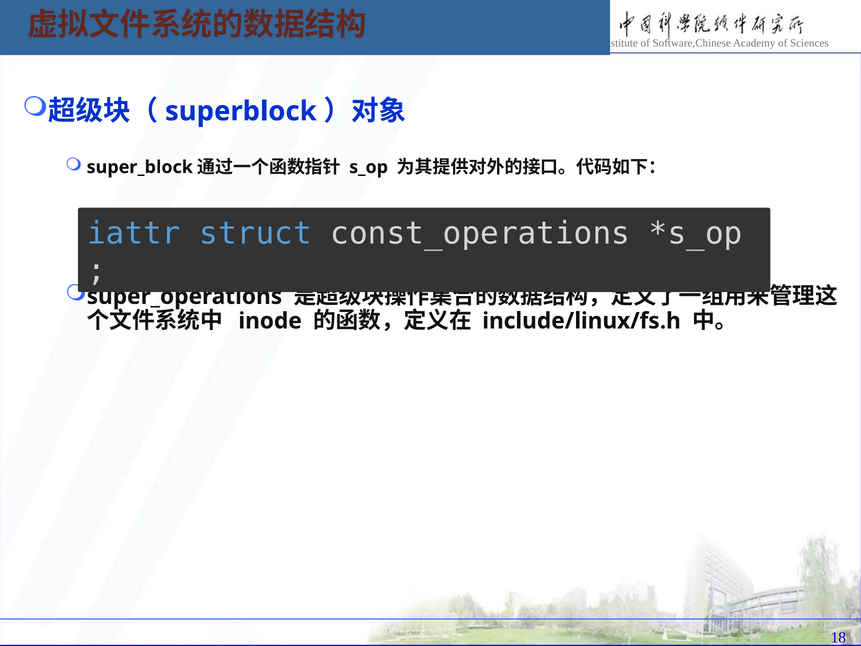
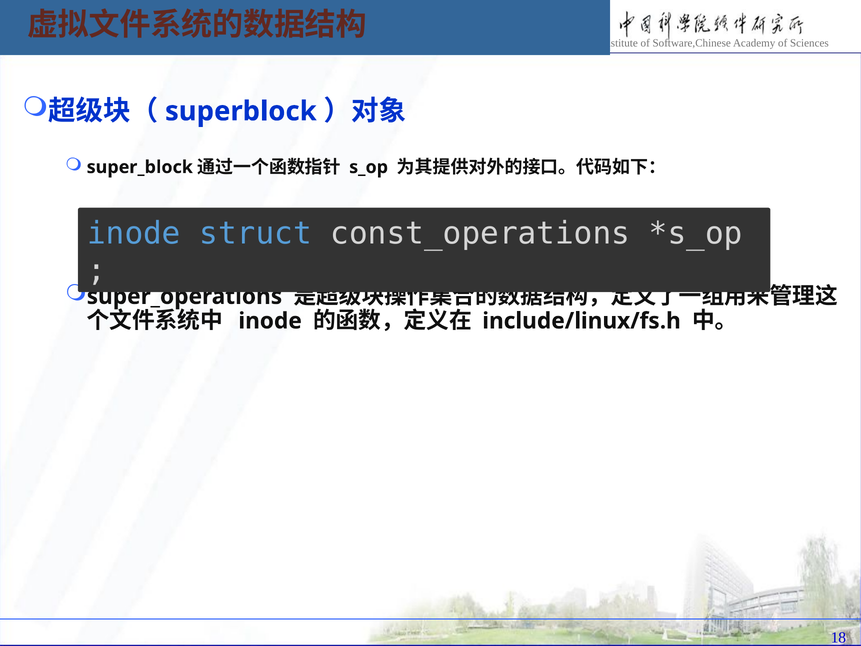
iattr: iattr -> inode (134, 233)
